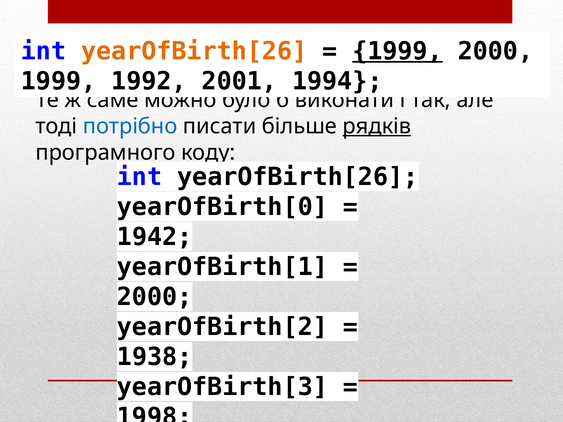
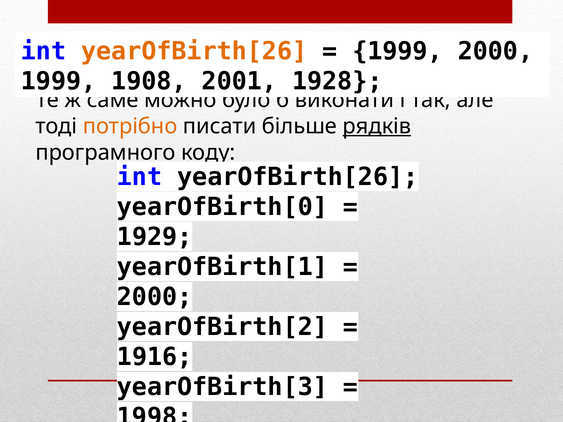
1999 underline: present -> none (398, 51)
1992: 1992 -> 1908 (149, 81)
1994: 1994 -> 1928 (337, 81)
потрібно colour: blue -> orange (130, 126)
1942: 1942 -> 1929 (155, 237)
1938: 1938 -> 1916 (155, 357)
